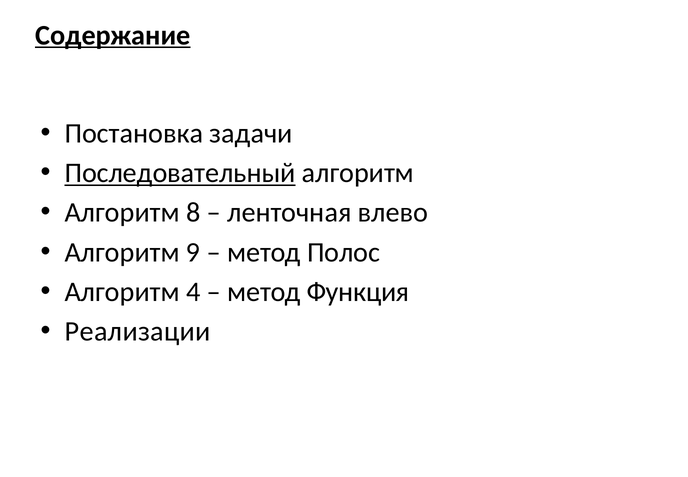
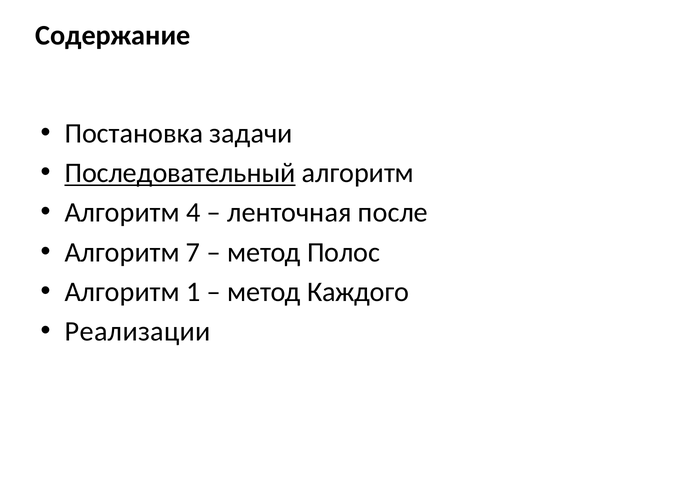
Содержание underline: present -> none (113, 35)
8: 8 -> 4 (193, 212)
влево: влево -> после (393, 212)
9: 9 -> 7 (193, 252)
4: 4 -> 1 (193, 291)
Функция: Функция -> Каждого (358, 291)
